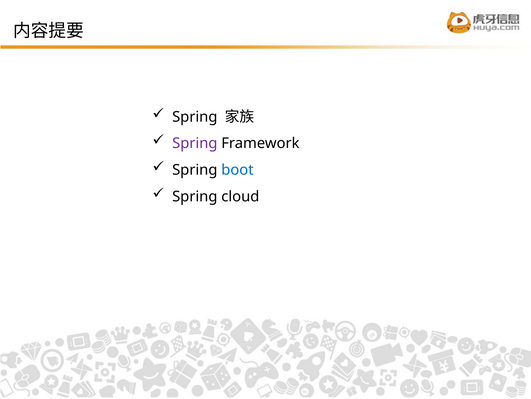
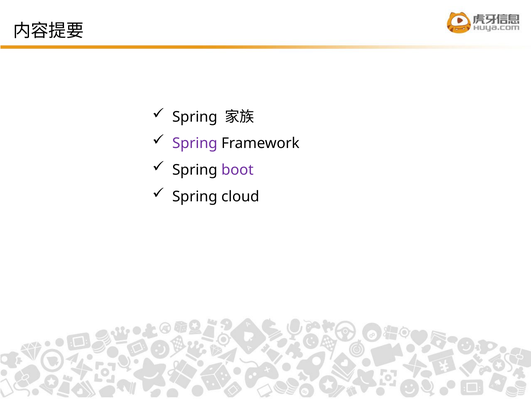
boot colour: blue -> purple (237, 170)
